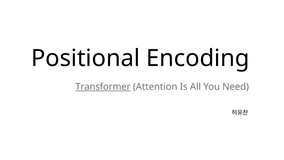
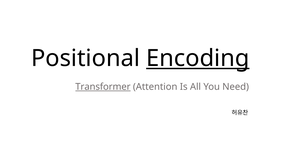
Encoding underline: none -> present (198, 58)
